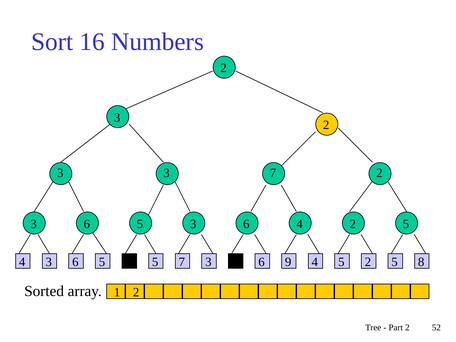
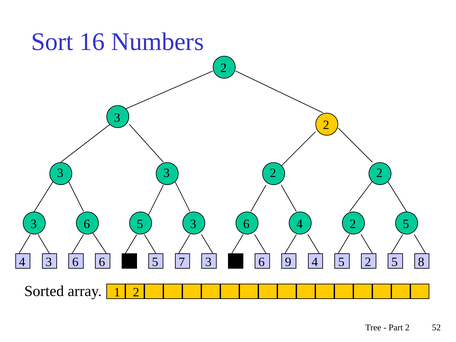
7: 7 -> 2 (273, 173)
6 5: 5 -> 6 (102, 262)
